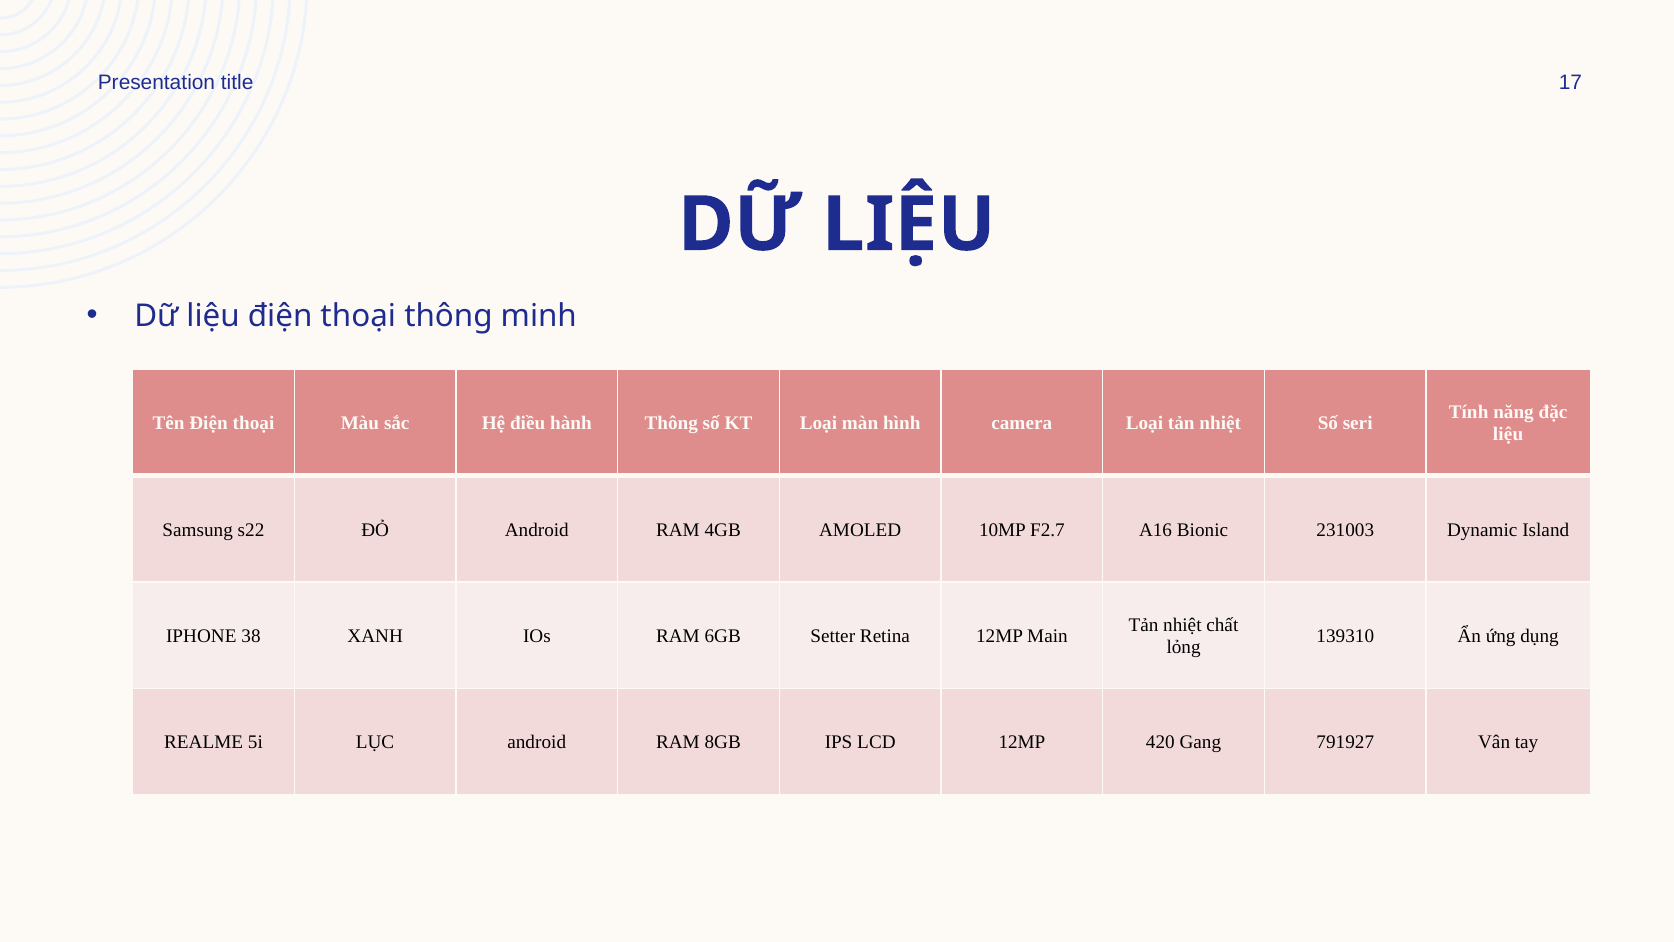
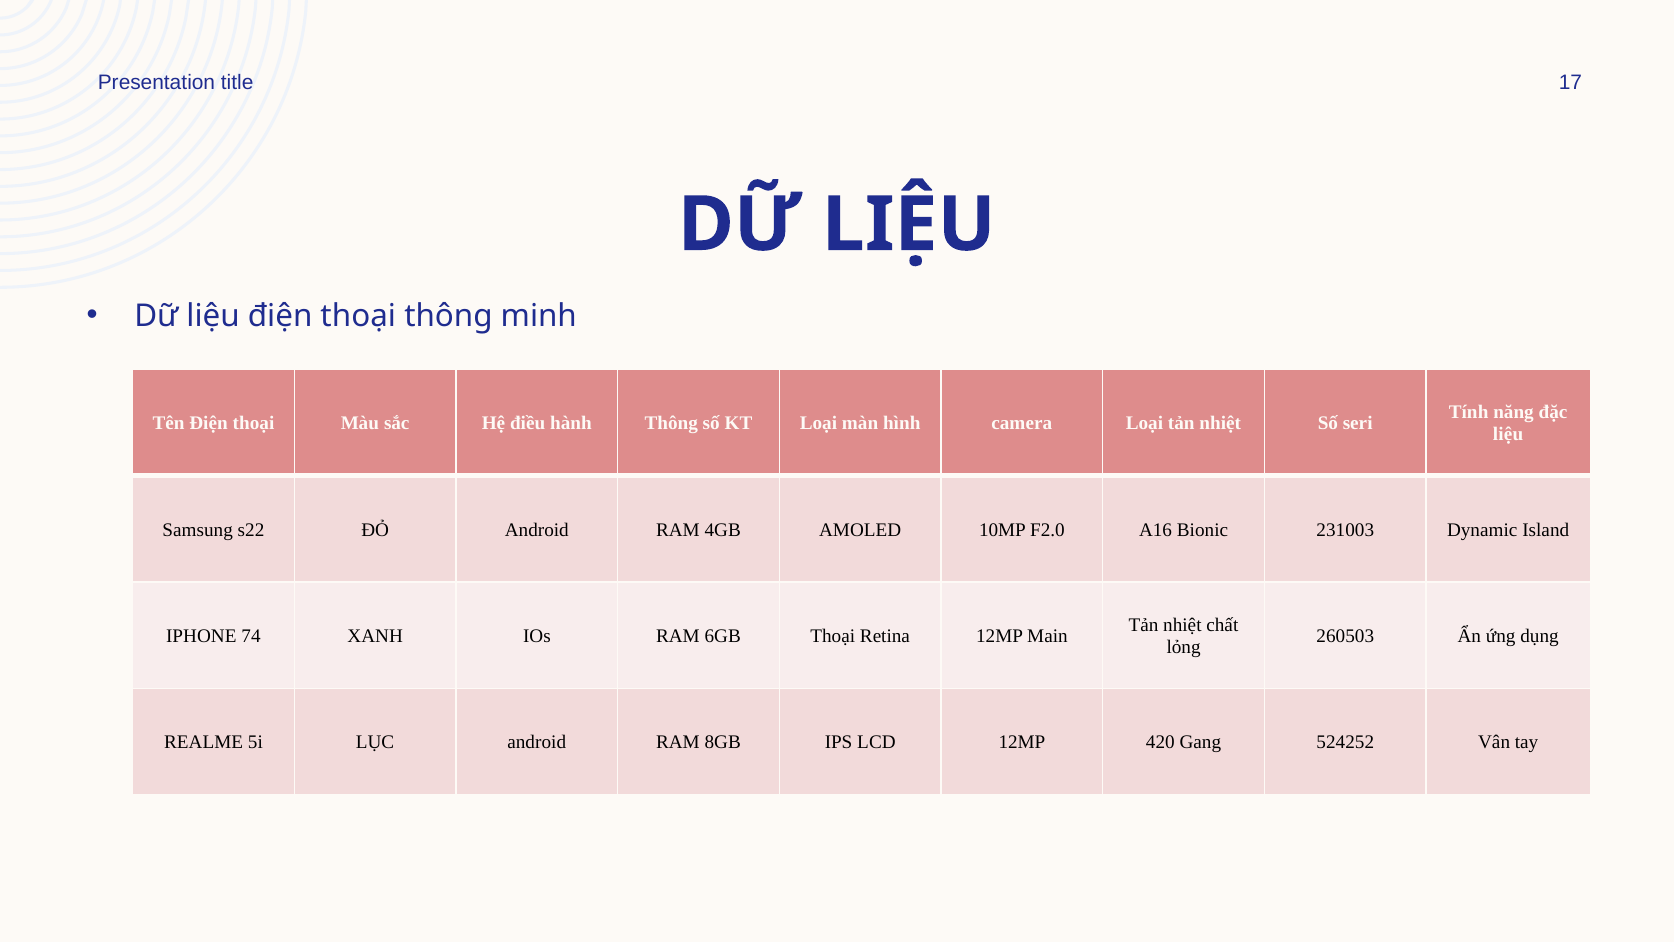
F2.7: F2.7 -> F2.0 (1047, 529)
38: 38 -> 74 (251, 636)
6GB Setter: Setter -> Thoại (833, 636)
139310: 139310 -> 260503 (1345, 636)
791927: 791927 -> 524252 (1345, 742)
